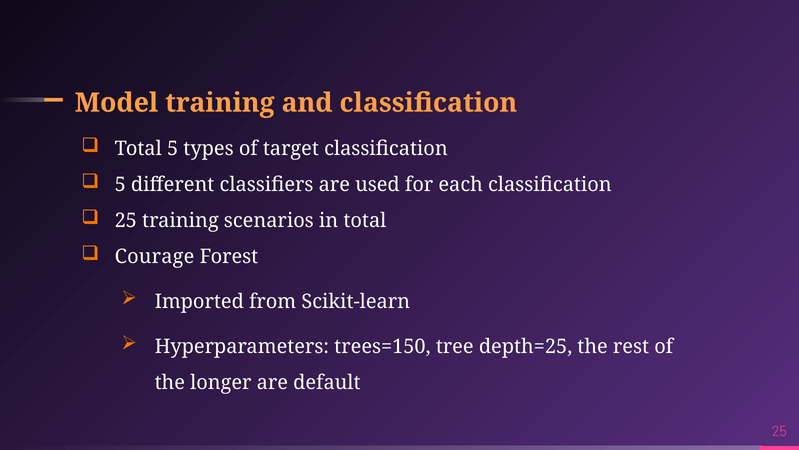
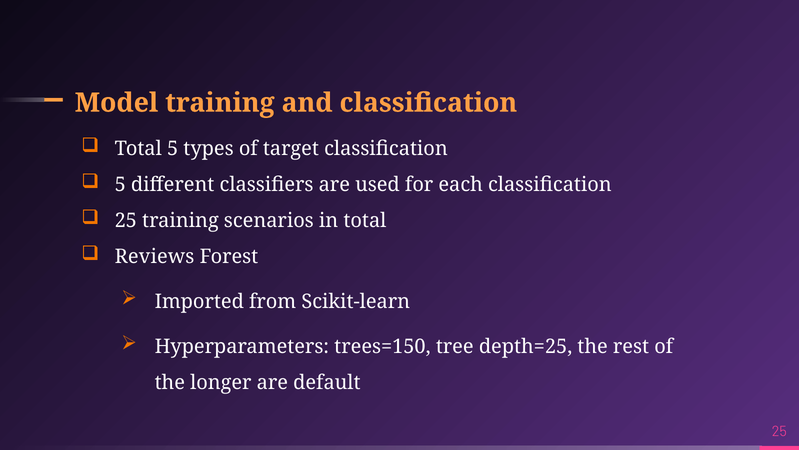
Courage: Courage -> Reviews (155, 256)
